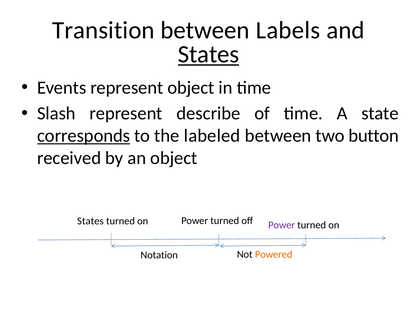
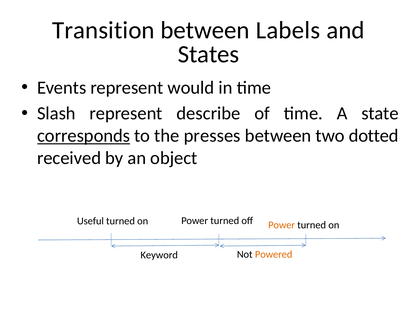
States underline: present -> none (209, 54)
represent object: object -> would (191, 87)
labeled: labeled -> presses (212, 136)
button: button -> dotted (374, 136)
States: States -> Useful (90, 221)
Power colour: purple -> orange (282, 225)
Notation: Notation -> Keyword (159, 255)
